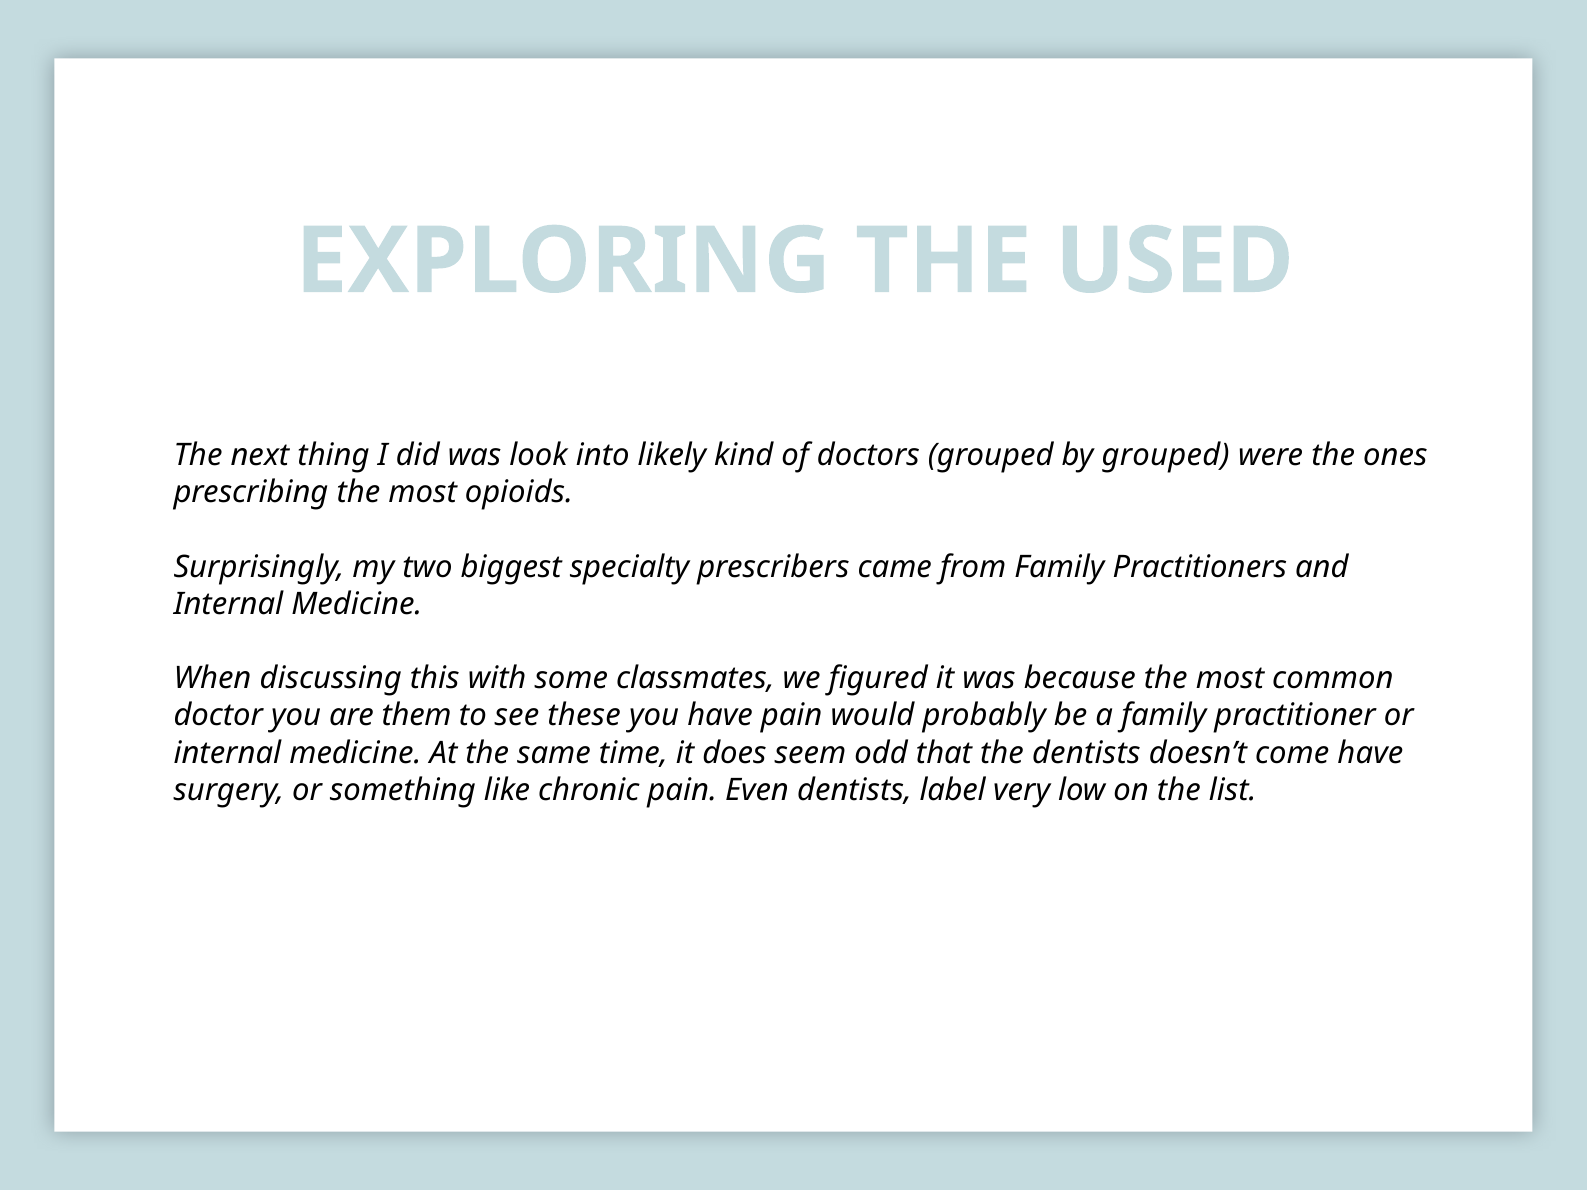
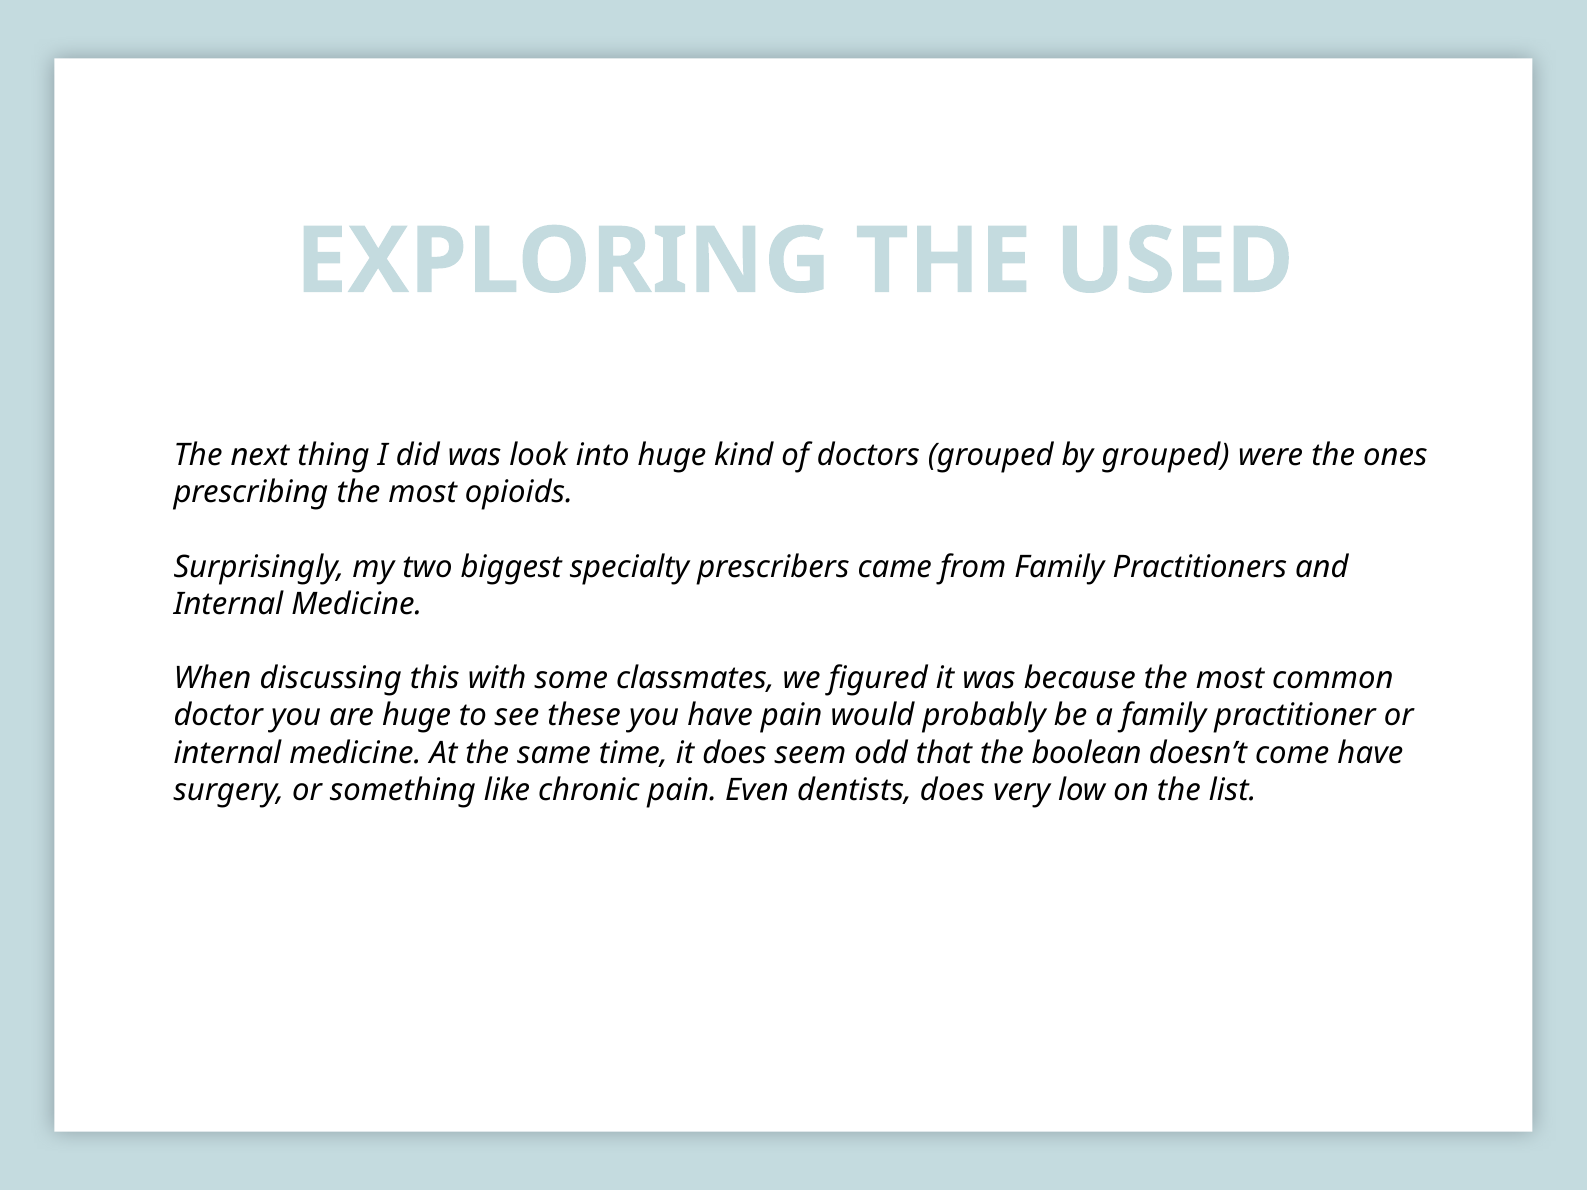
into likely: likely -> huge (672, 455)
are them: them -> huge (417, 716)
the dentists: dentists -> boolean (1087, 753)
dentists label: label -> does (952, 790)
